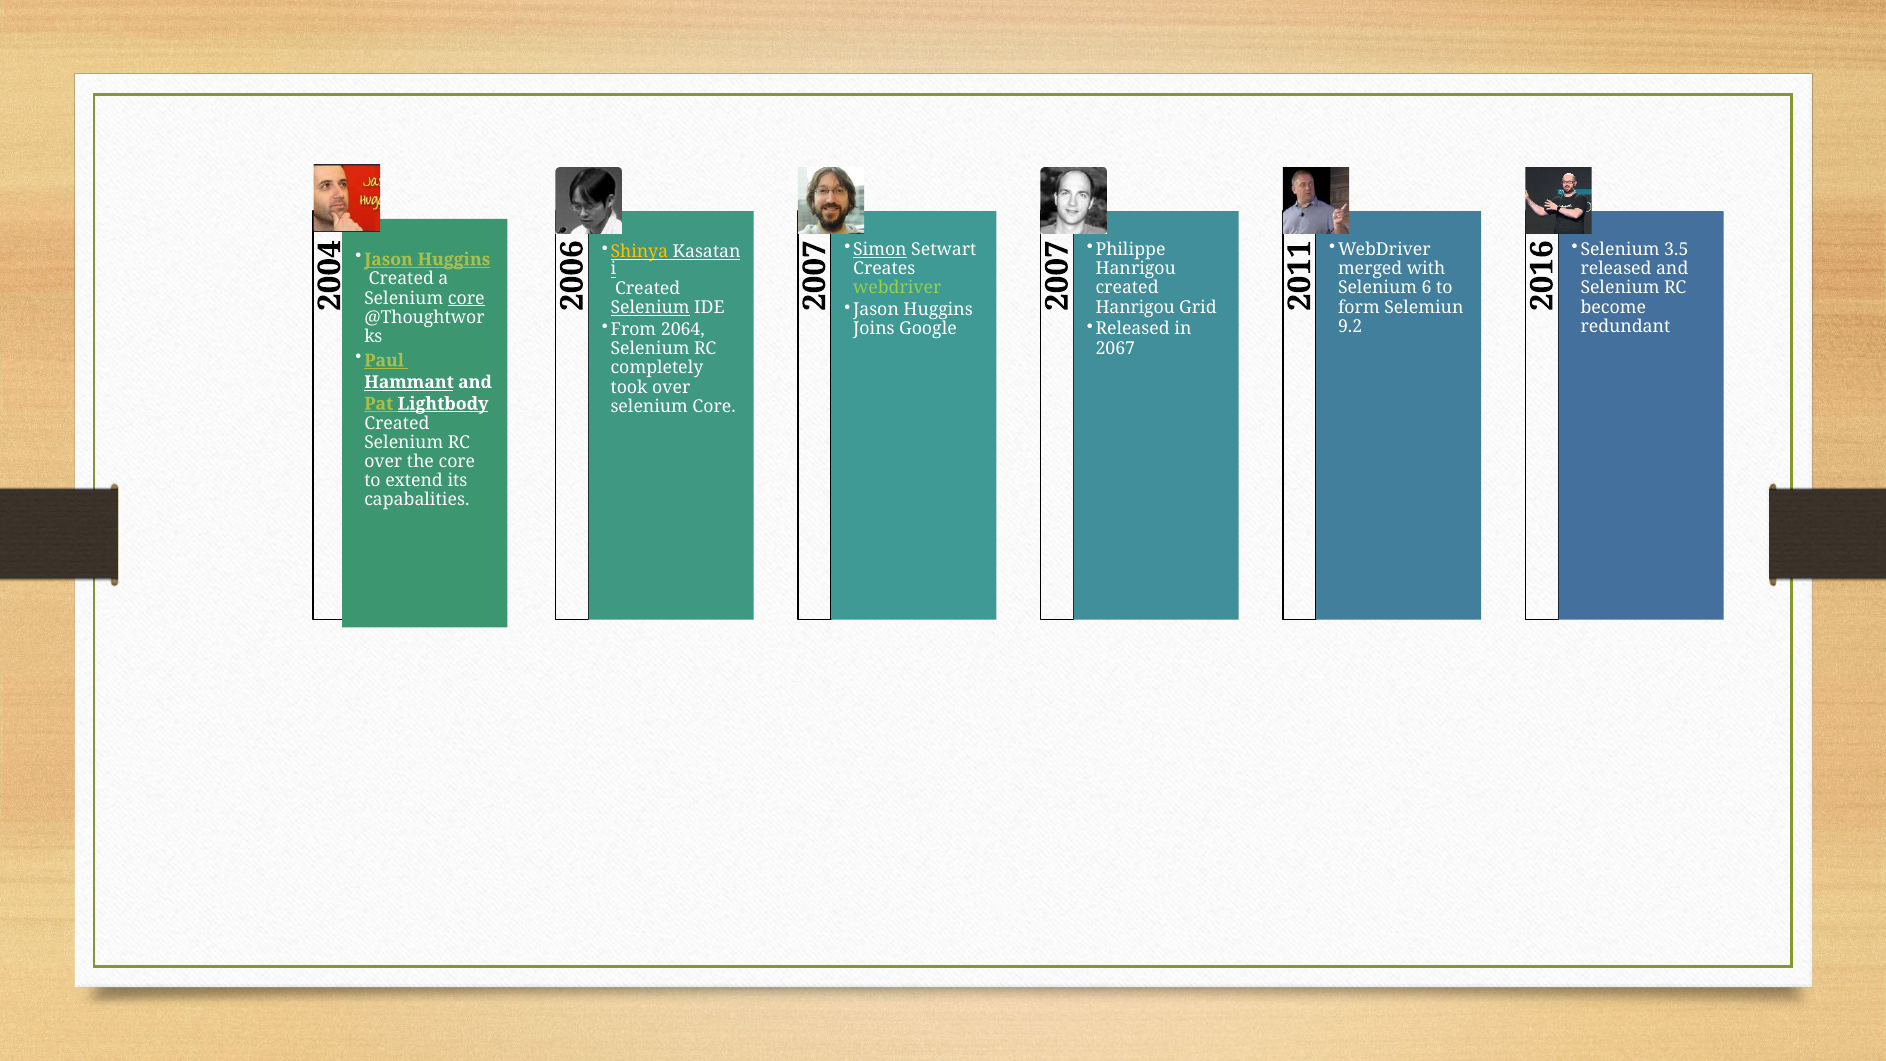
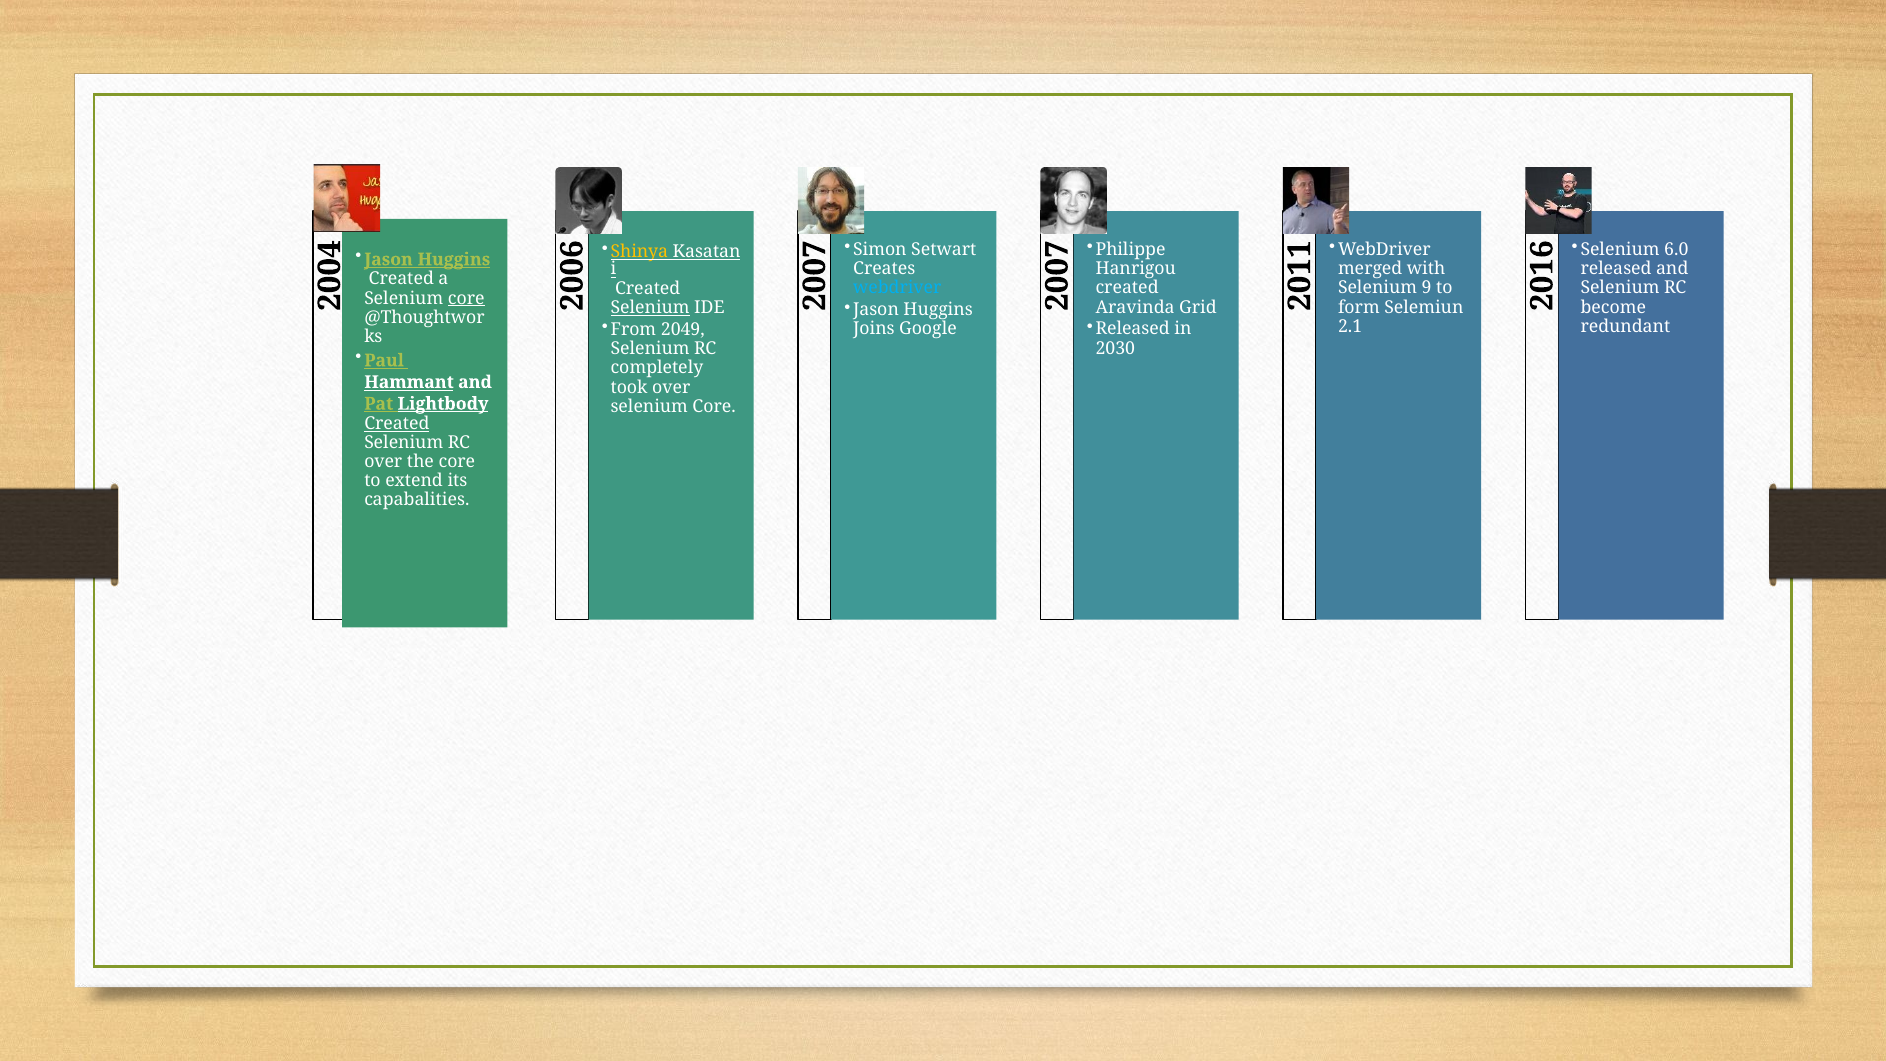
Simon underline: present -> none (880, 250)
3.5: 3.5 -> 6.0 (1676, 250)
webdriver colour: light green -> light blue (897, 288)
Selenium 6: 6 -> 9 (1427, 288)
Hanrigou: Hanrigou -> Aravinda (1135, 307)
2064: 2064 -> 2049 (683, 330)
9.2: 9.2 -> 2.1 (1350, 326)
2067: 2067 -> 2030 (1115, 348)
Created underline: none -> present (397, 423)
